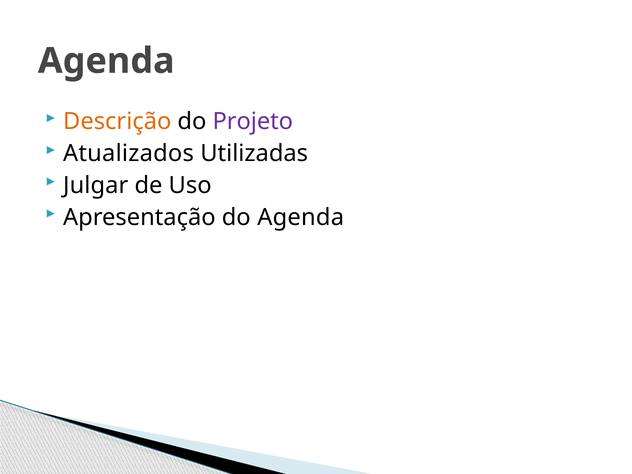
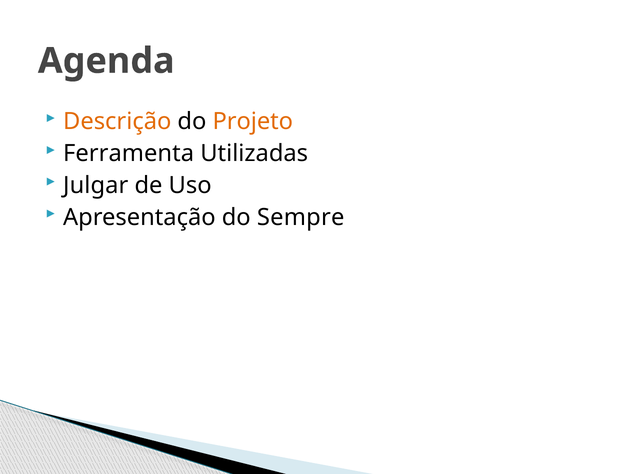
Projeto colour: purple -> orange (253, 121)
Atualizados: Atualizados -> Ferramenta (129, 153)
do Agenda: Agenda -> Sempre (301, 217)
